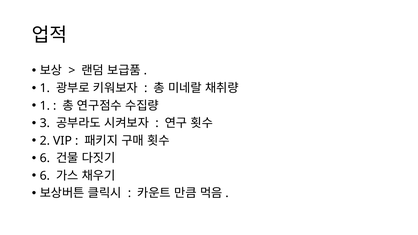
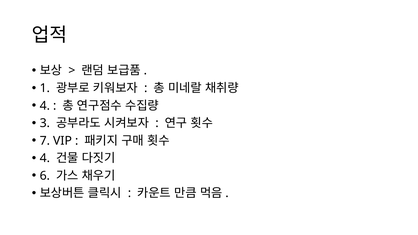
1: 1 -> 4 (45, 106)
2: 2 -> 7 (45, 141)
6: 6 -> 4 (45, 158)
